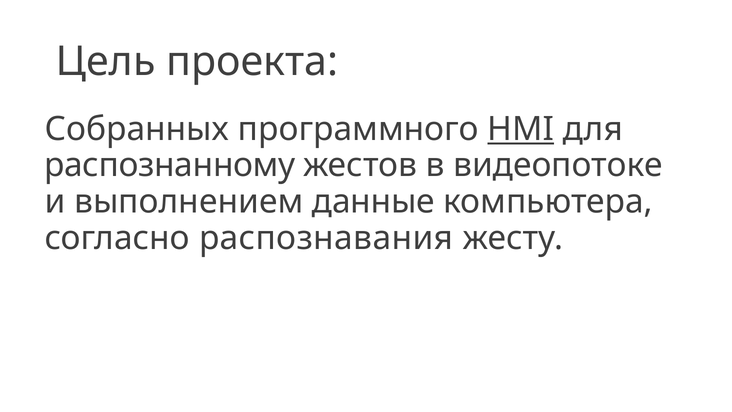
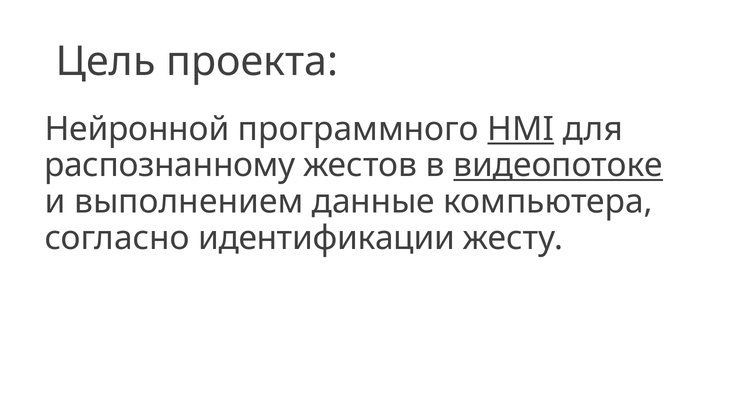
Собранных: Собранных -> Нейронной (137, 129)
видеопотоке underline: none -> present (558, 165)
распознавания: распознавания -> идентификации (326, 238)
